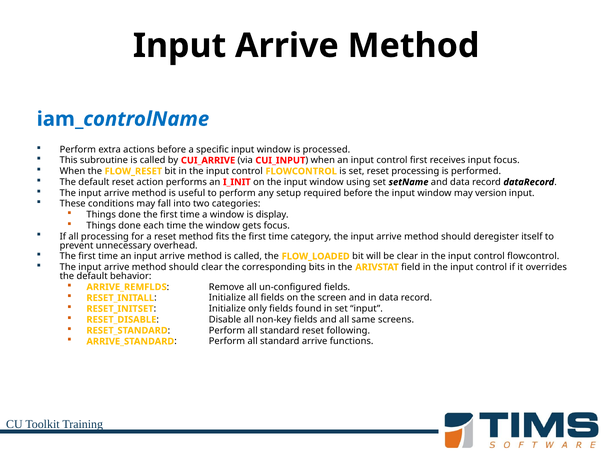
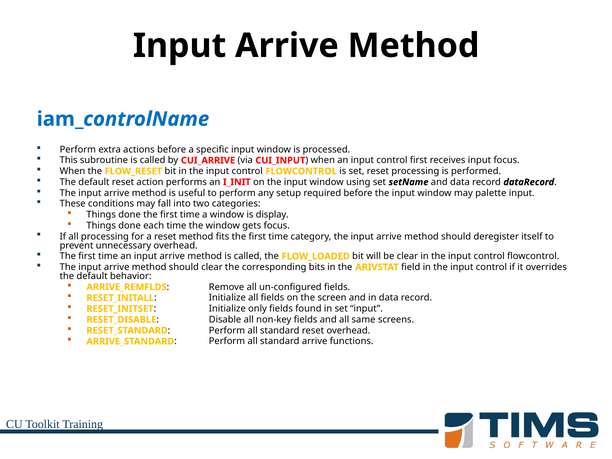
version: version -> palette (491, 193)
reset following: following -> overhead (348, 331)
